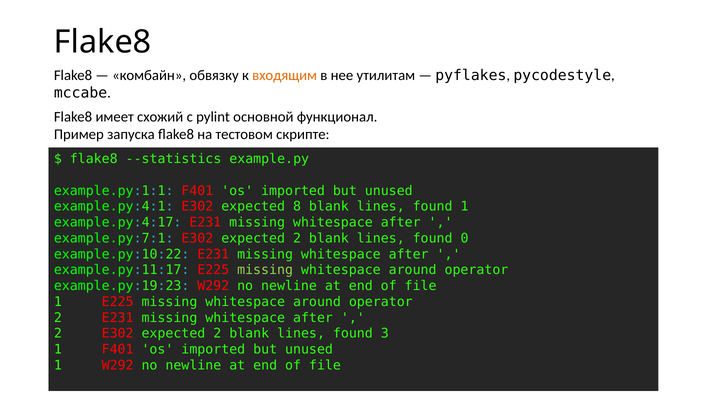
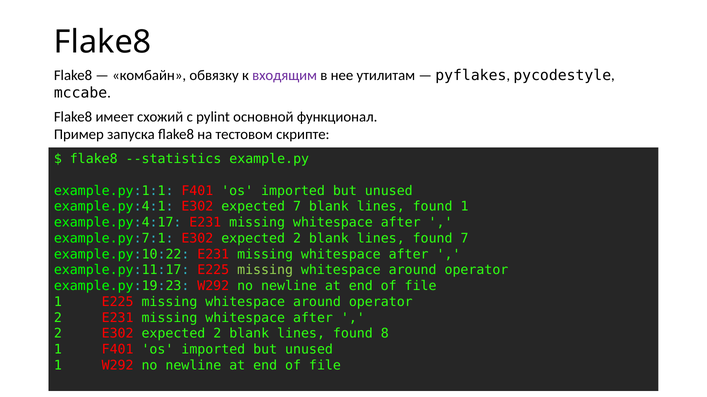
входящим colour: orange -> purple (285, 75)
expected 8: 8 -> 7 (297, 207)
found 0: 0 -> 7 (465, 239)
3: 3 -> 8 (385, 334)
